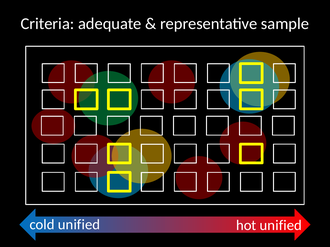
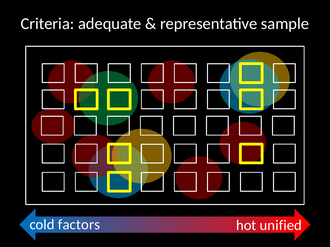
cold unified: unified -> factors (79, 225)
